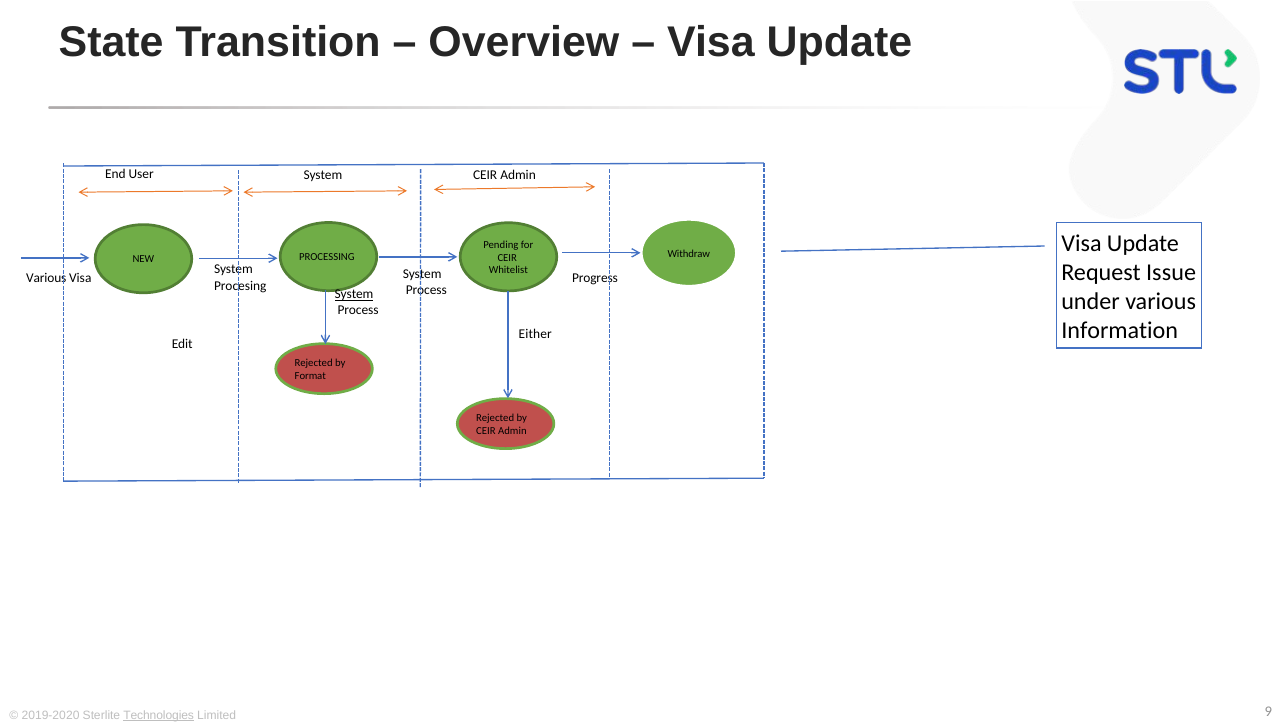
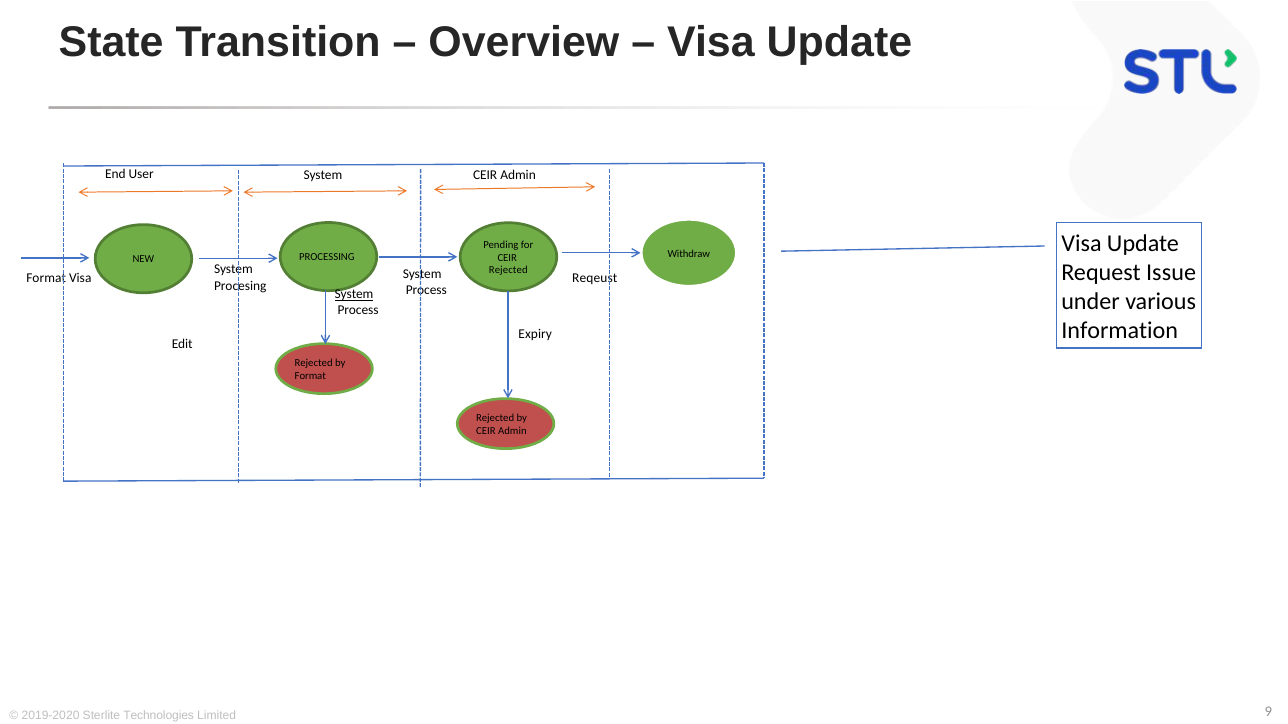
Whitelist: Whitelist -> Rejected (508, 271)
Progress: Progress -> Reqeust (595, 278)
Various: Various -> Format (46, 278)
Either: Either -> Expiry (535, 335)
Technologies underline: present -> none (159, 716)
